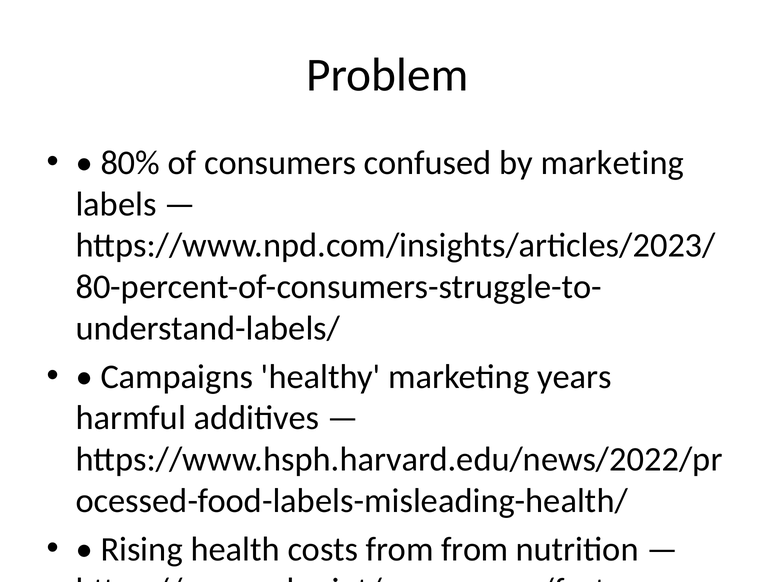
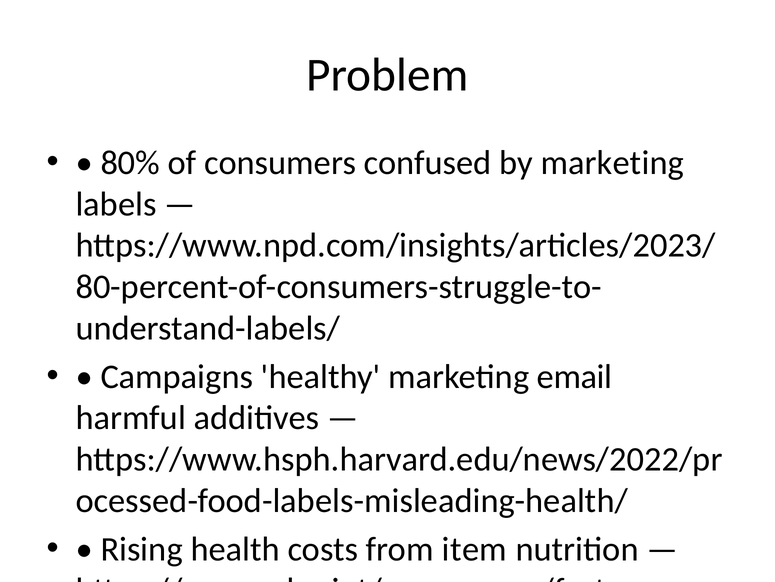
years: years -> email (575, 376)
from from: from -> item (474, 548)
